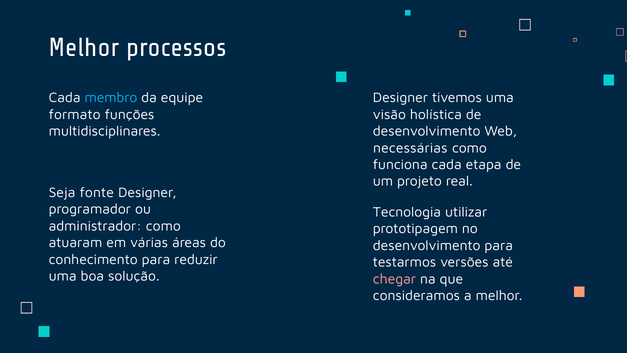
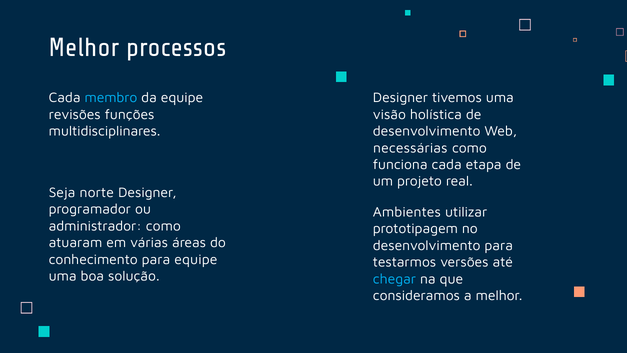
formato: formato -> revisões (75, 114)
fonte: fonte -> norte (97, 192)
Tecnologia: Tecnologia -> Ambientes (407, 212)
para reduzir: reduzir -> equipe (196, 259)
chegar colour: pink -> light blue (394, 279)
